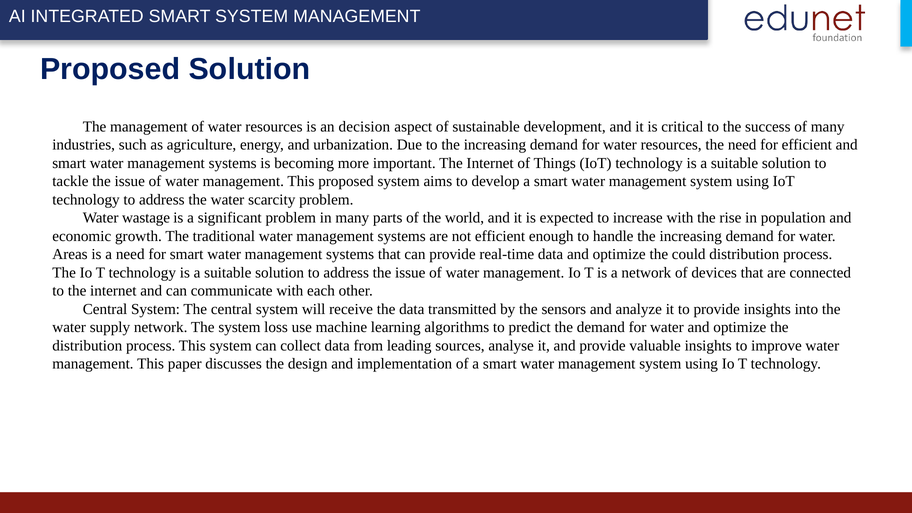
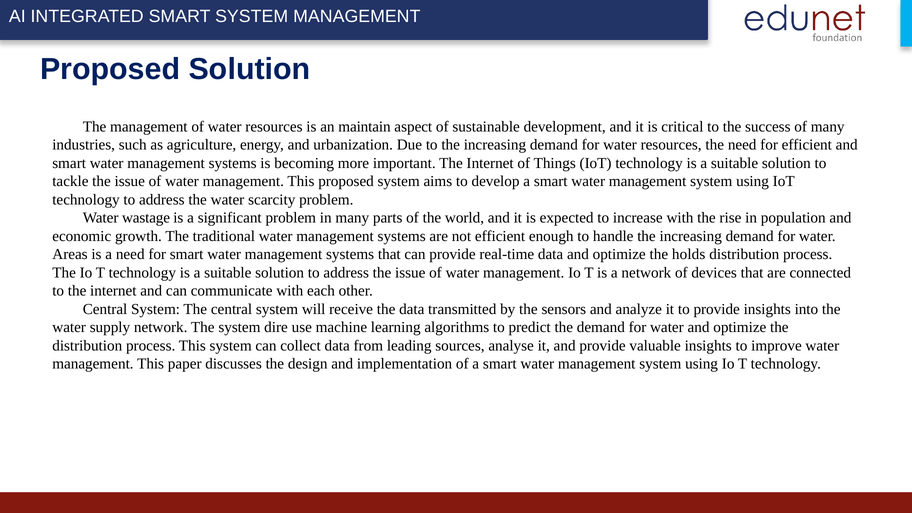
decision: decision -> maintain (364, 127)
could: could -> holds (689, 254)
loss: loss -> dire (276, 327)
